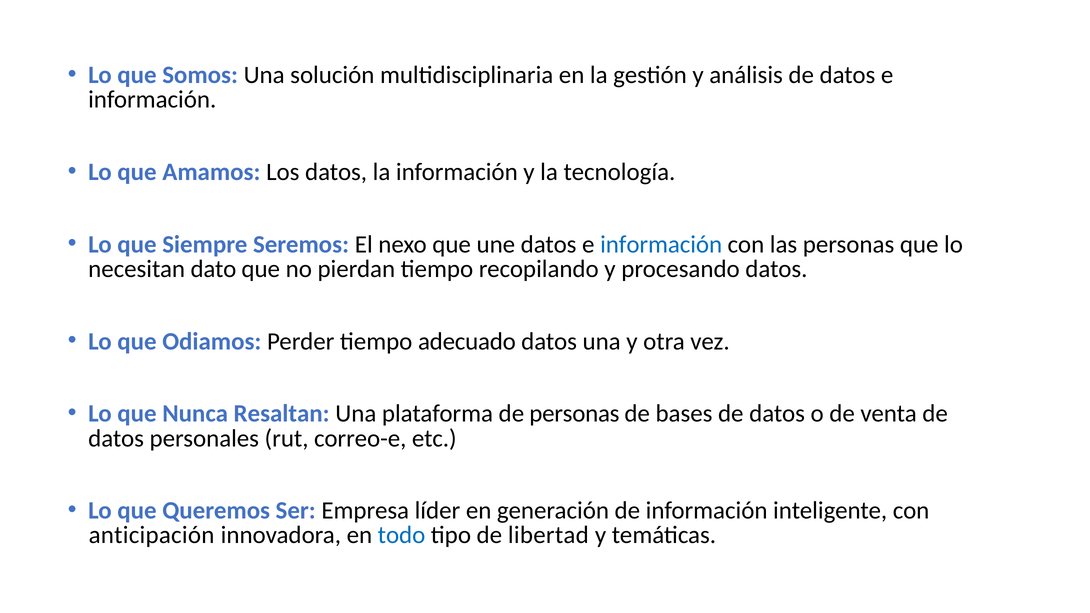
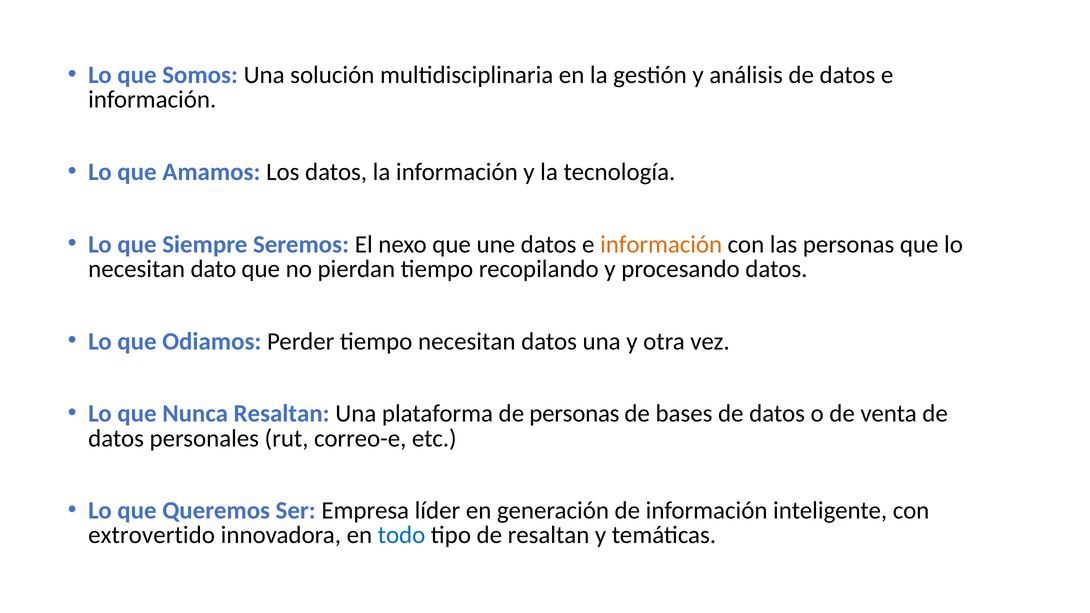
información colour: blue -> orange (661, 244)
tiempo adecuado: adecuado -> necesitan (467, 341)
anticipación: anticipación -> extrovertido (152, 535)
de libertad: libertad -> resaltan (549, 535)
